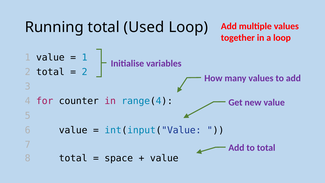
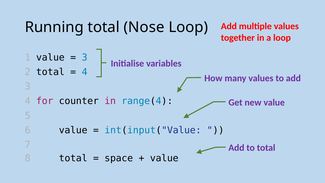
Used: Used -> Nose (144, 27)
1: 1 -> 3 (85, 57)
2: 2 -> 4 (85, 72)
